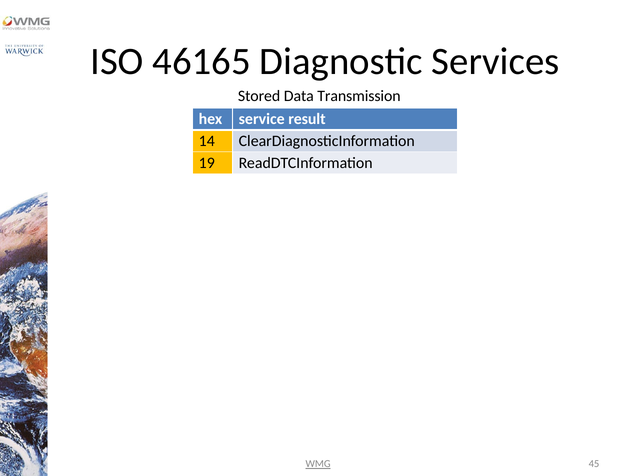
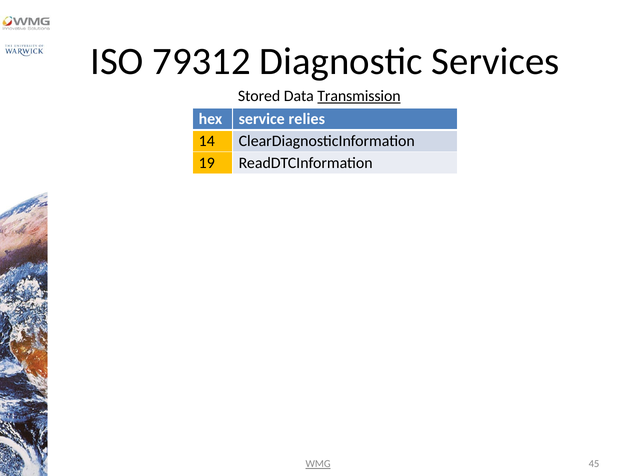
46165: 46165 -> 79312 (202, 61)
Transmission underline: none -> present (359, 96)
result: result -> relies (307, 119)
